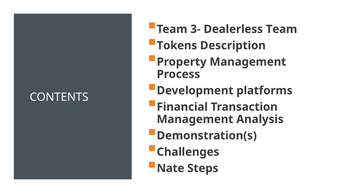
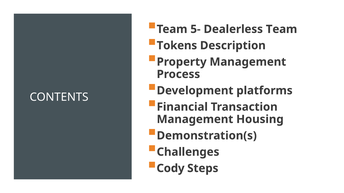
3-: 3- -> 5- (196, 29)
Analysis: Analysis -> Housing (260, 120)
Nate: Nate -> Cody (171, 169)
